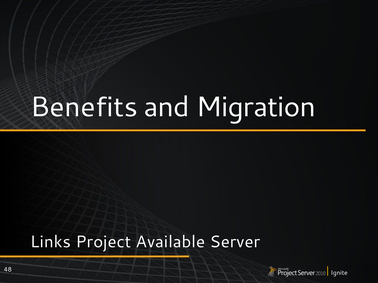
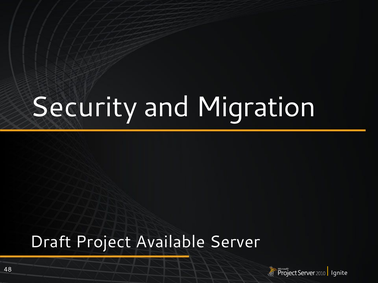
Benefits: Benefits -> Security (84, 107)
Links: Links -> Draft (51, 242)
